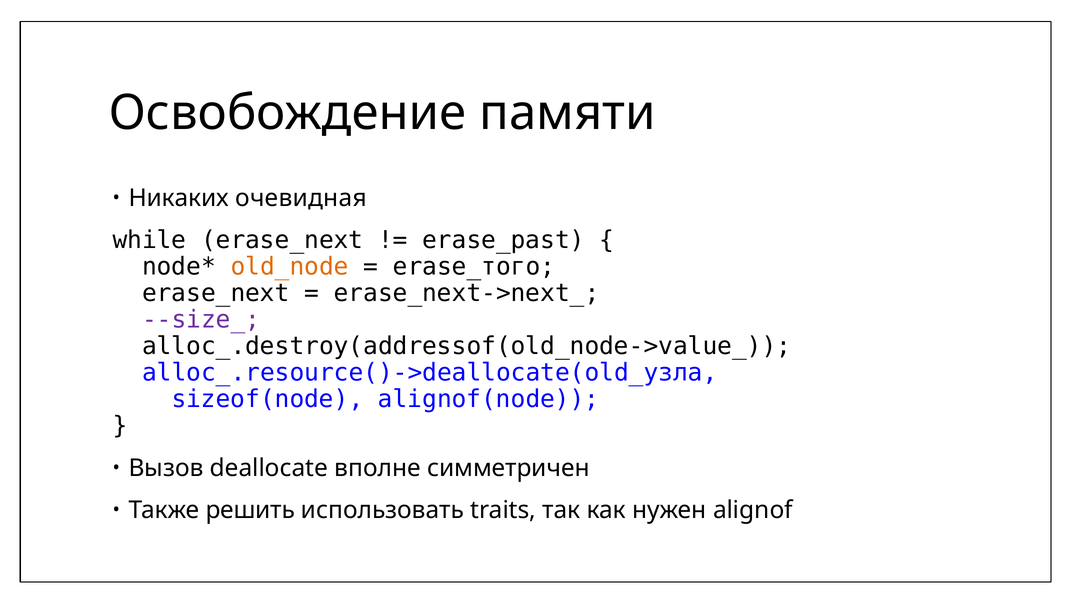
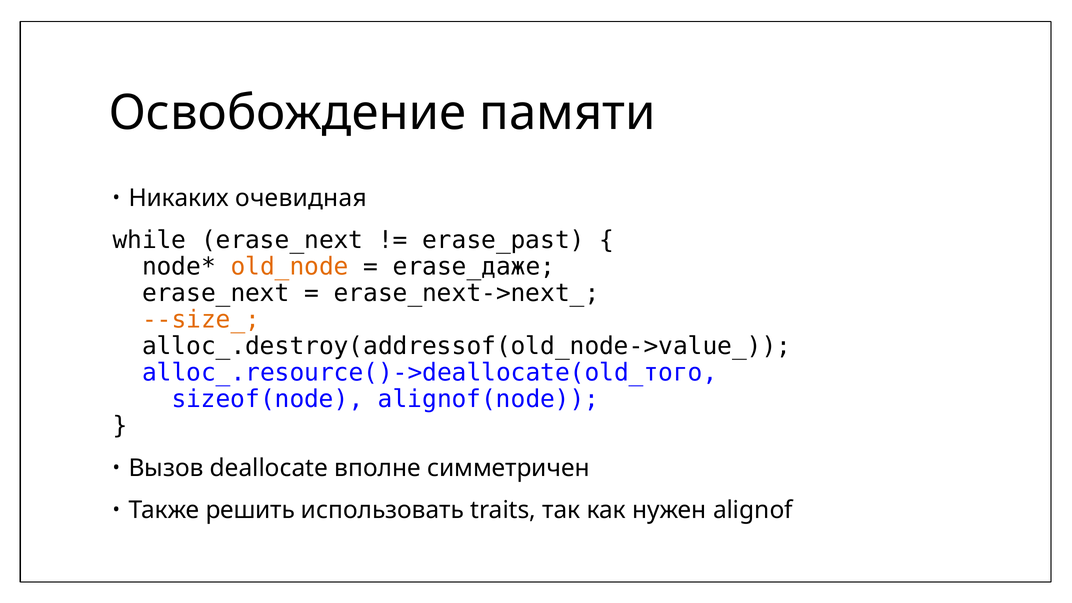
erase_того: erase_того -> erase_даже (474, 267)
--size_ colour: purple -> orange (201, 320)
alloc_.resource()->deallocate(old_узла: alloc_.resource()->deallocate(old_узла -> alloc_.resource()->deallocate(old_того (430, 373)
